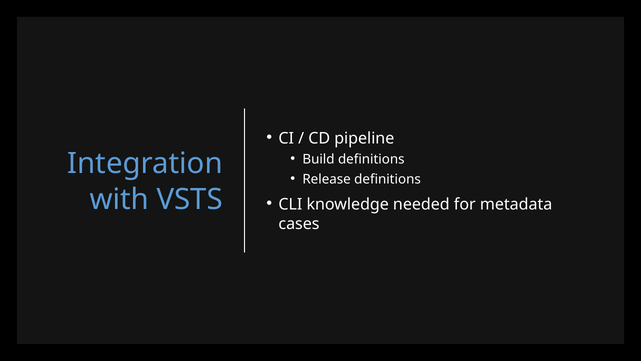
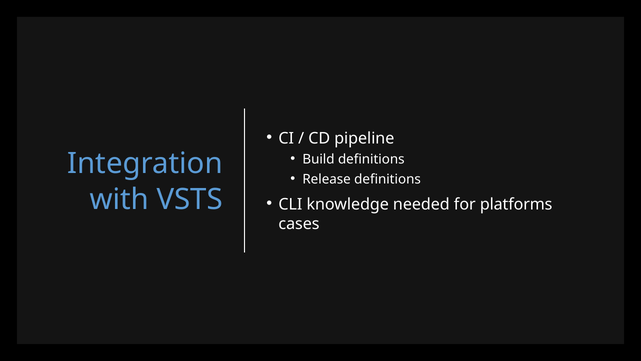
metadata: metadata -> platforms (516, 204)
